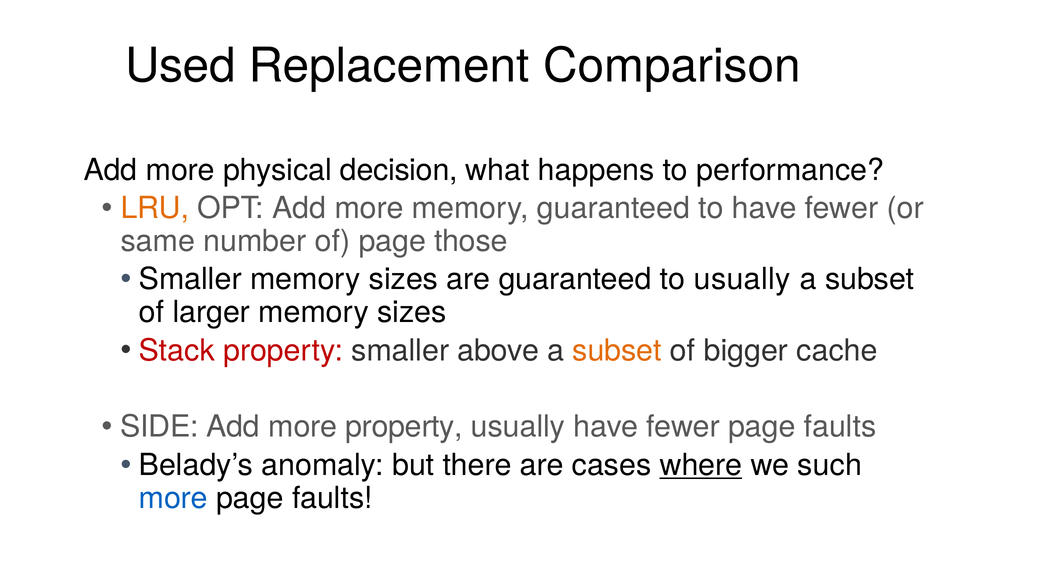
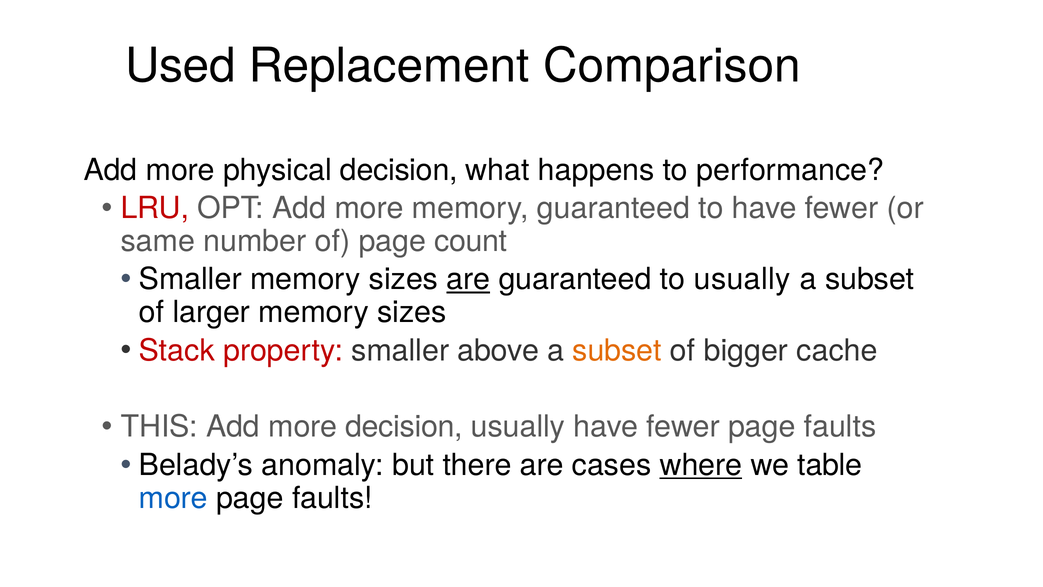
LRU colour: orange -> red (155, 208)
those: those -> count (471, 241)
are underline: none -> present (468, 279)
SIDE: SIDE -> THIS (159, 427)
more property: property -> decision (404, 427)
such: such -> table (830, 465)
